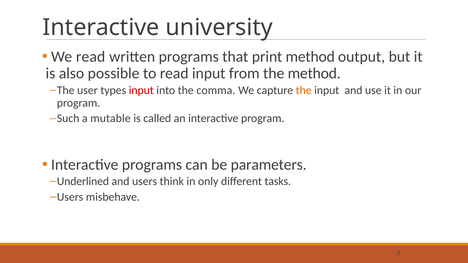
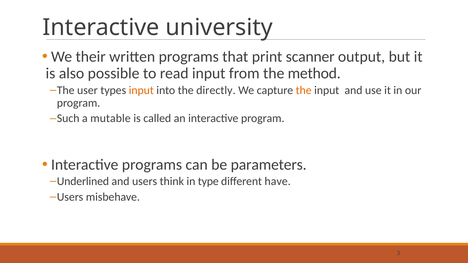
We read: read -> their (91, 57)
print method: method -> scanner (310, 57)
input colour: red -> orange (141, 90)
comma: comma -> directly (216, 90)
only: only -> type (208, 181)
tasks: tasks -> have (278, 181)
